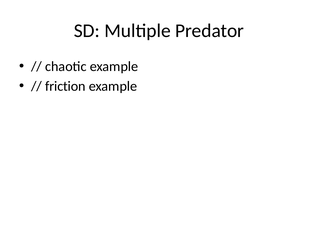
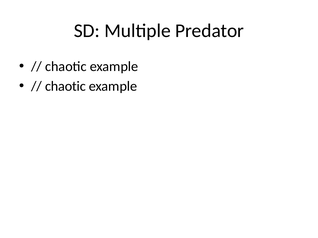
friction: friction -> chaotic (65, 87)
